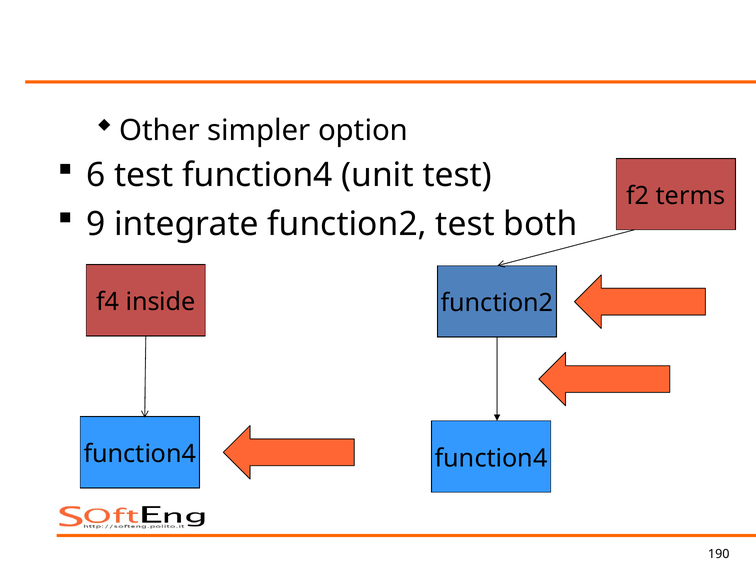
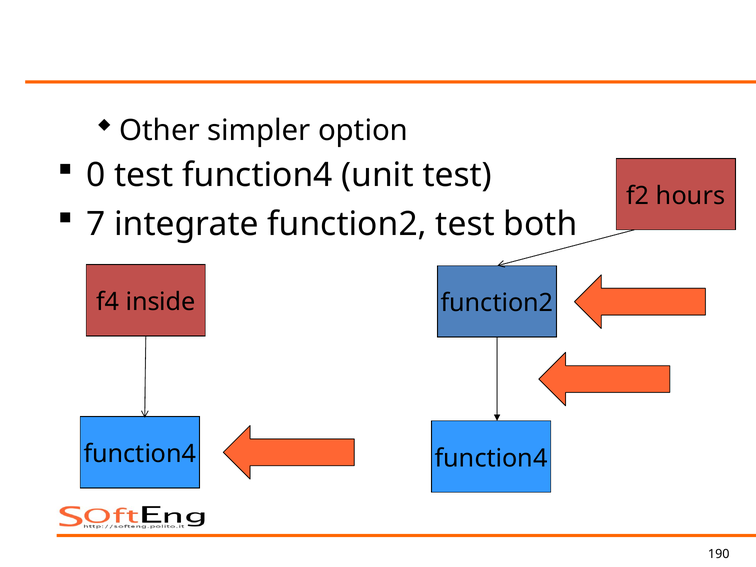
6: 6 -> 0 (96, 175)
terms: terms -> hours (691, 196)
9: 9 -> 7 (96, 224)
